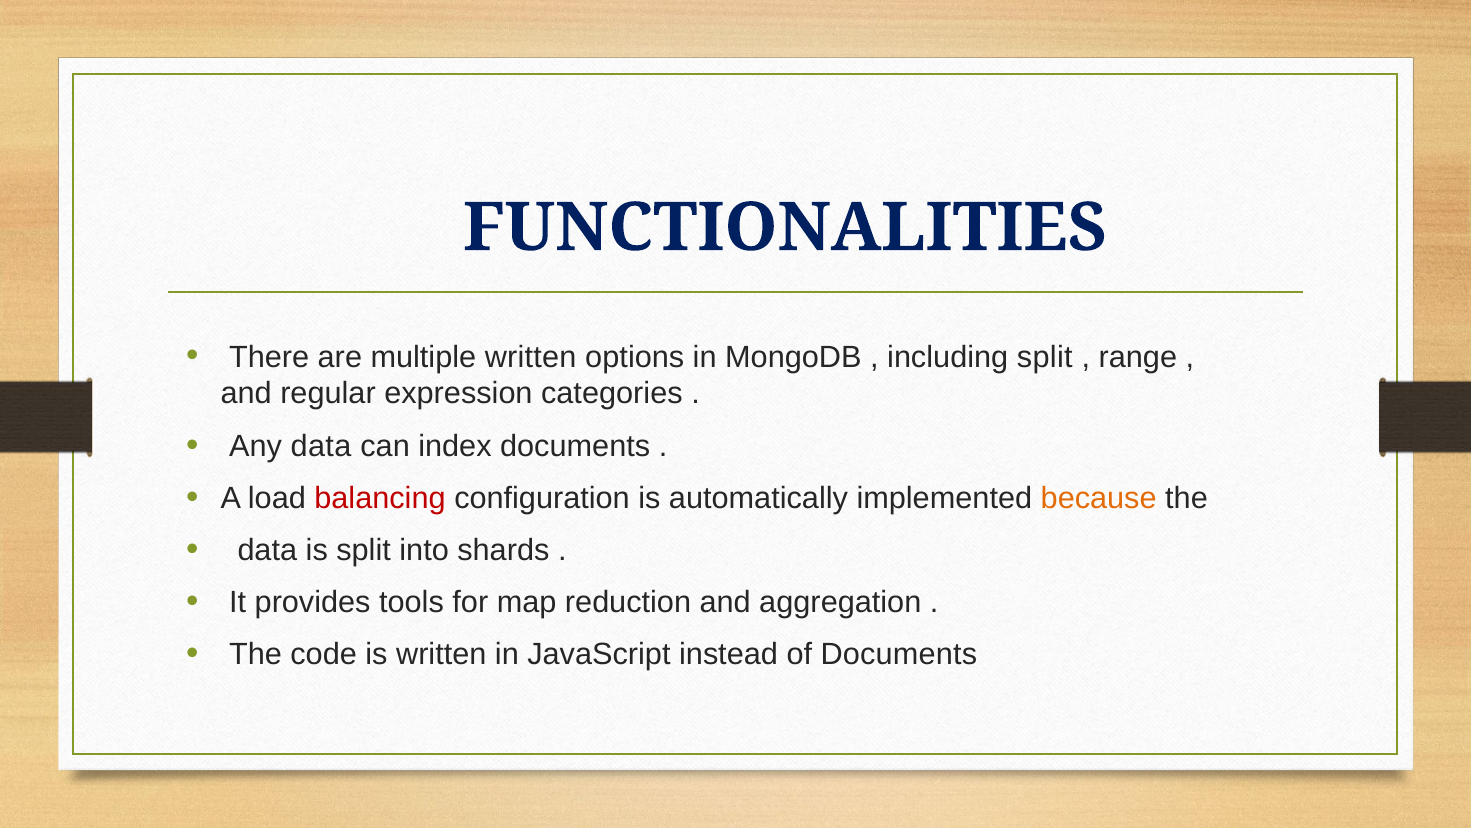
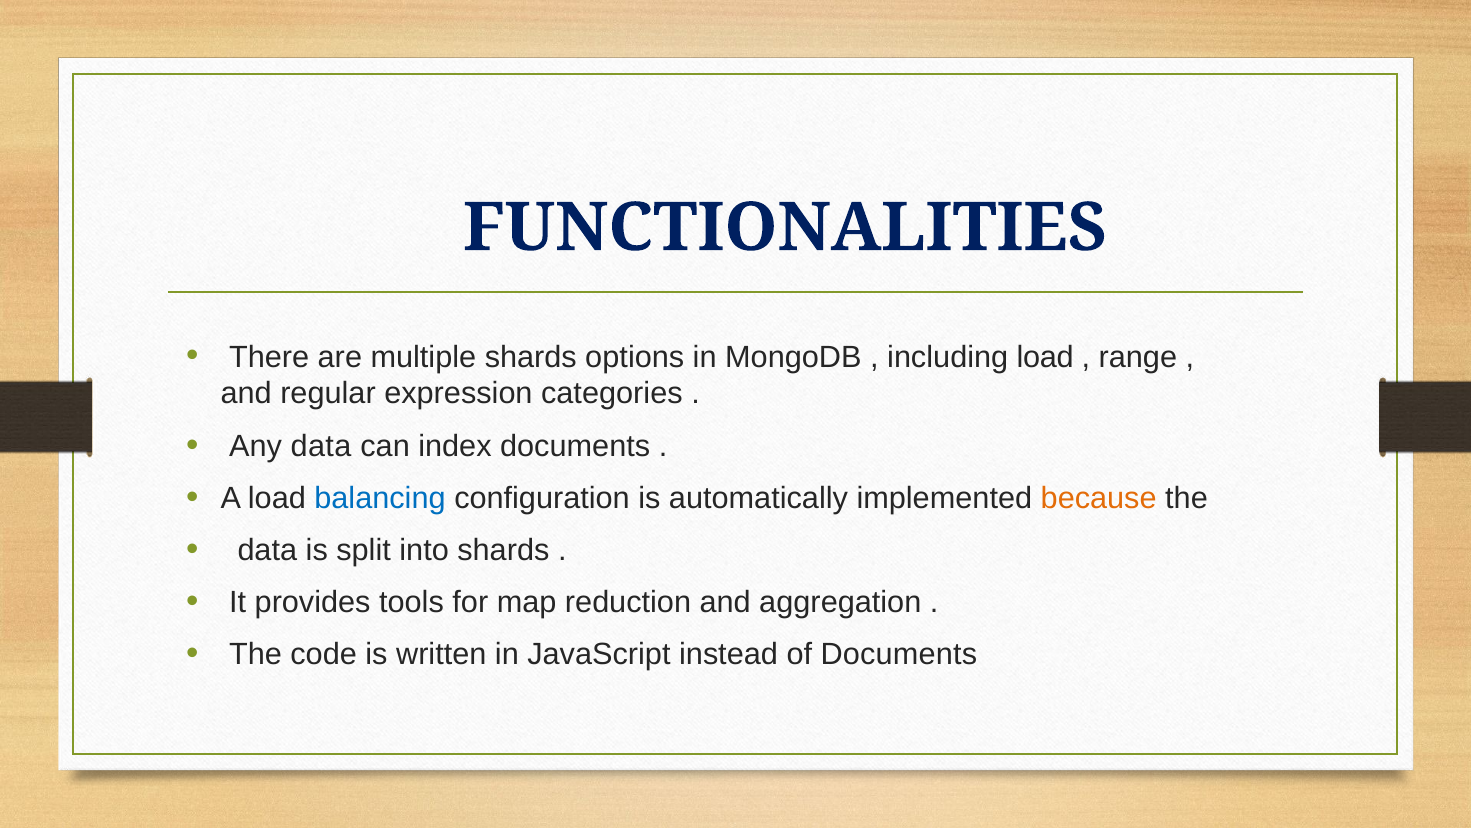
multiple written: written -> shards (531, 357)
including split: split -> load (1045, 357)
balancing colour: red -> blue (380, 498)
